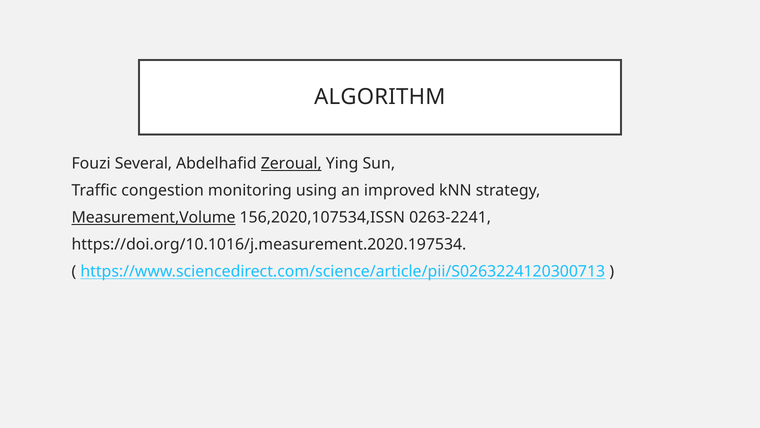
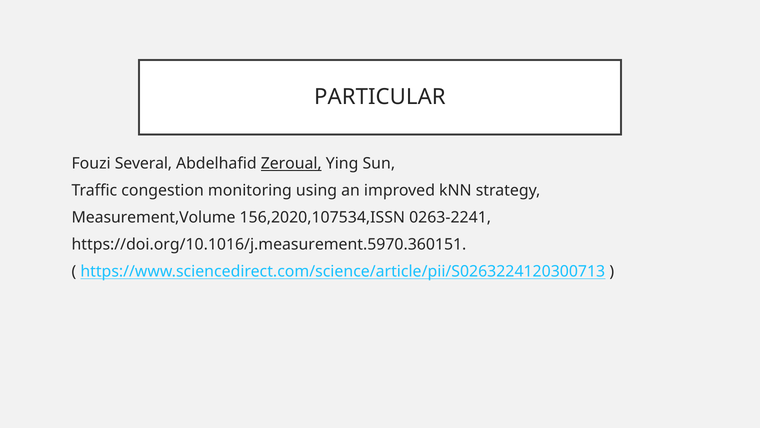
ALGORITHM: ALGORITHM -> PARTICULAR (380, 97)
Measurement,Volume underline: present -> none (154, 217)
https://doi.org/10.1016/j.measurement.2020.197534: https://doi.org/10.1016/j.measurement.2020.197534 -> https://doi.org/10.1016/j.measurement.5970.360151 (269, 244)
